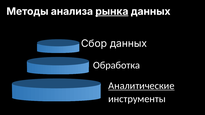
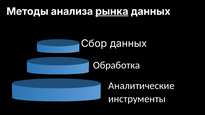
Аналитические underline: present -> none (141, 86)
